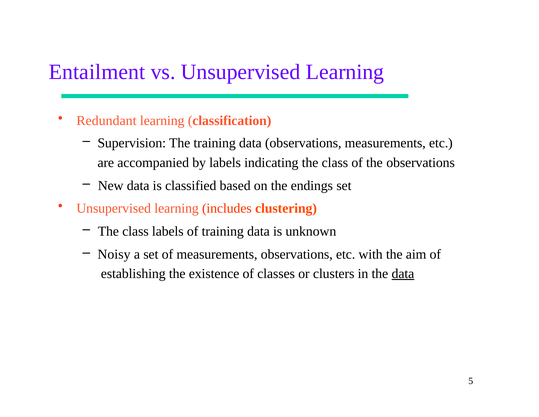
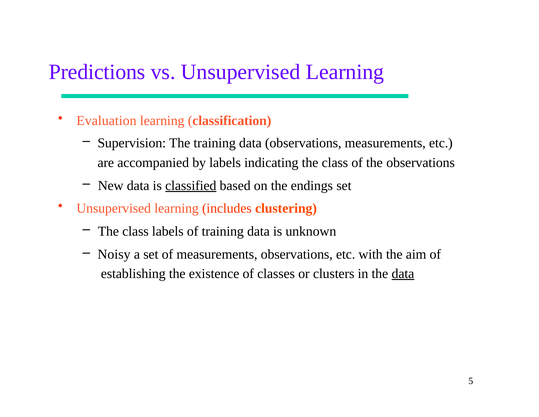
Entailment: Entailment -> Predictions (97, 72)
Redundant: Redundant -> Evaluation (106, 120)
classified underline: none -> present (191, 185)
